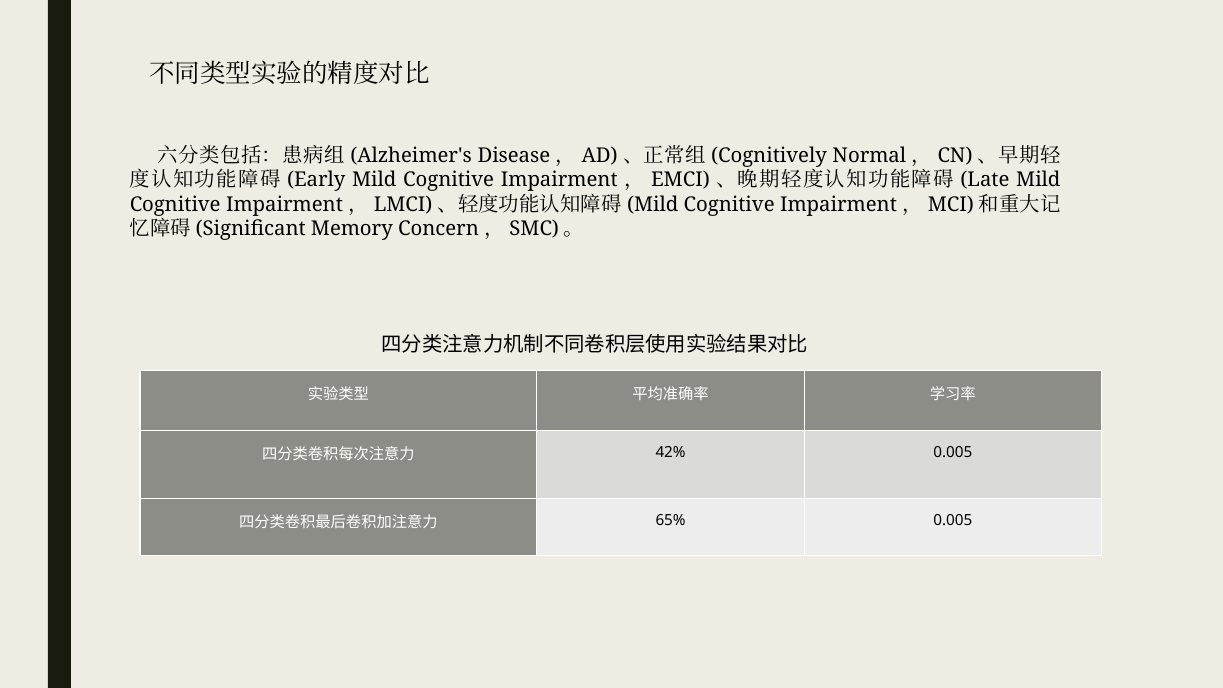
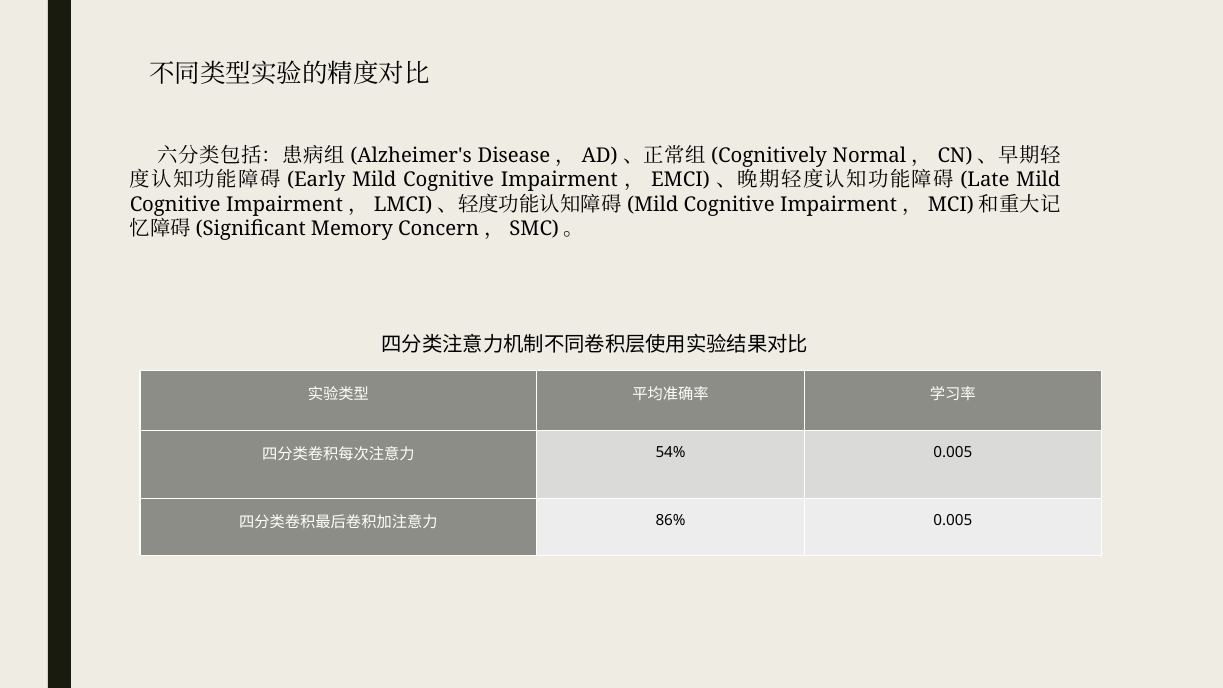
42%: 42% -> 54% (671, 452)
65%: 65% -> 86% (671, 520)
